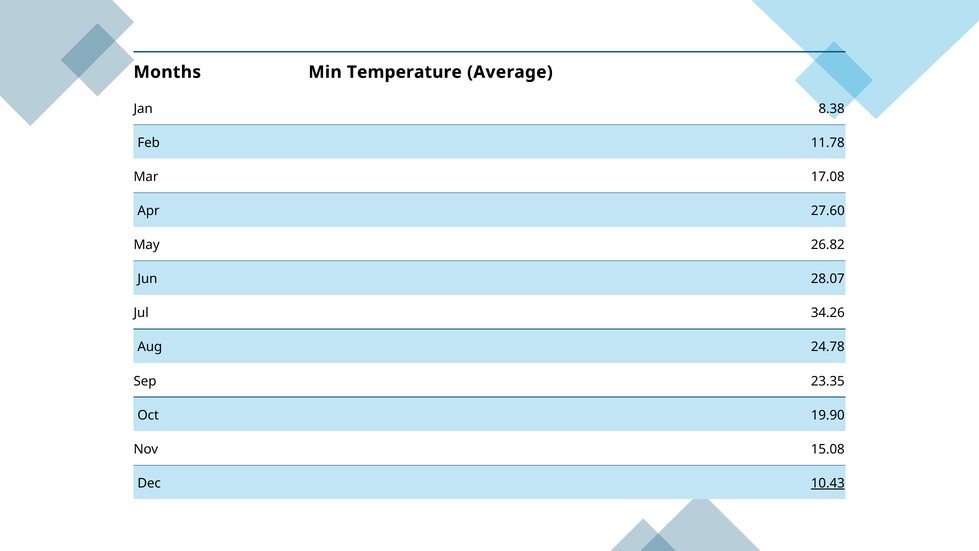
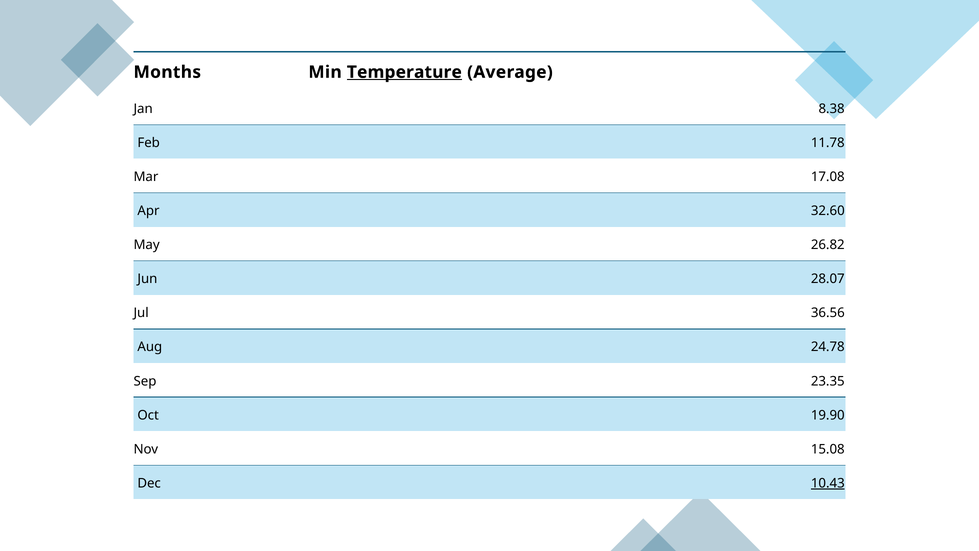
Temperature underline: none -> present (404, 72)
27.60: 27.60 -> 32.60 (828, 211)
34.26: 34.26 -> 36.56 (828, 313)
